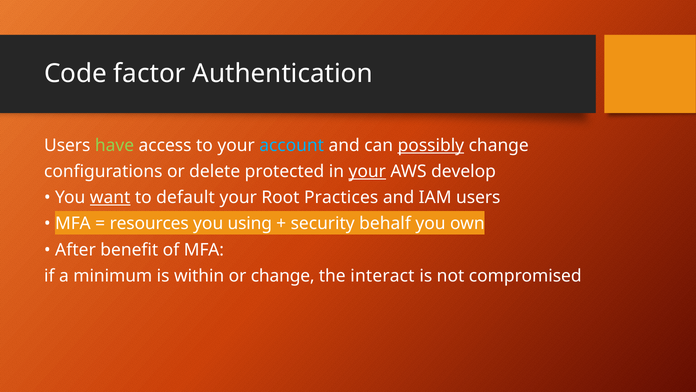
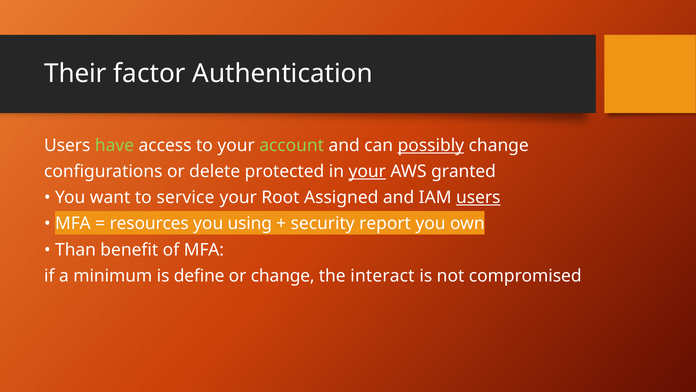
Code: Code -> Their (75, 74)
account colour: light blue -> light green (292, 145)
develop: develop -> granted (464, 171)
want underline: present -> none (110, 197)
default: default -> service (185, 197)
Practices: Practices -> Assigned (341, 197)
users underline: none -> present (478, 197)
behalf: behalf -> report (385, 223)
After: After -> Than (76, 249)
within: within -> define (199, 275)
